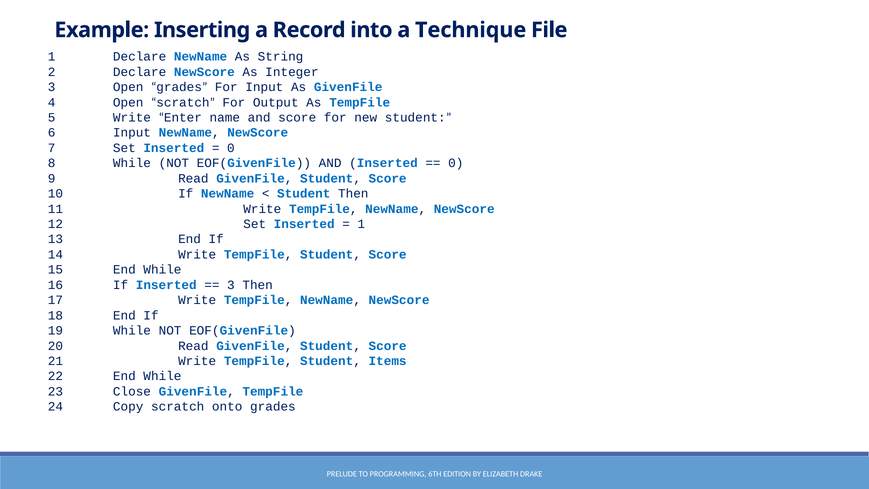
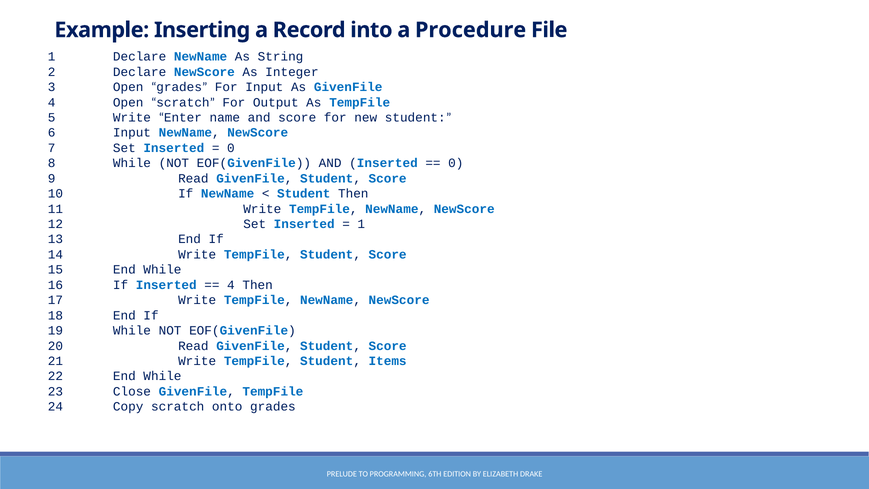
Technique: Technique -> Procedure (471, 30)
3: 3 -> 4 (231, 285)
